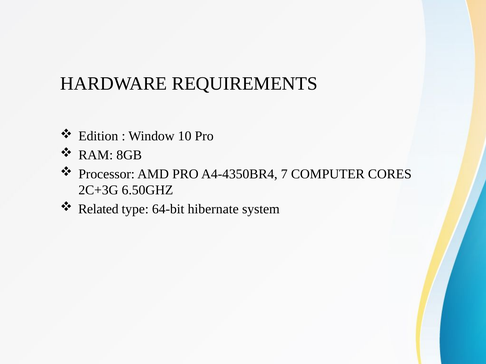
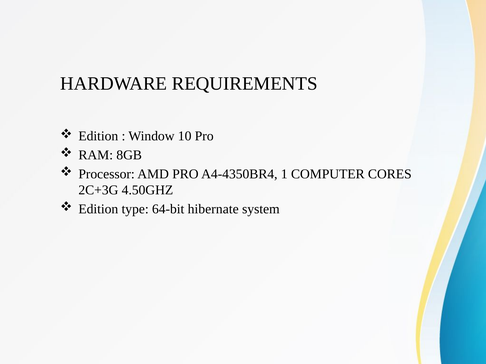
7: 7 -> 1 (284, 174)
6.50GHZ: 6.50GHZ -> 4.50GHZ (147, 190)
Related: Related -> Edition (98, 209)
